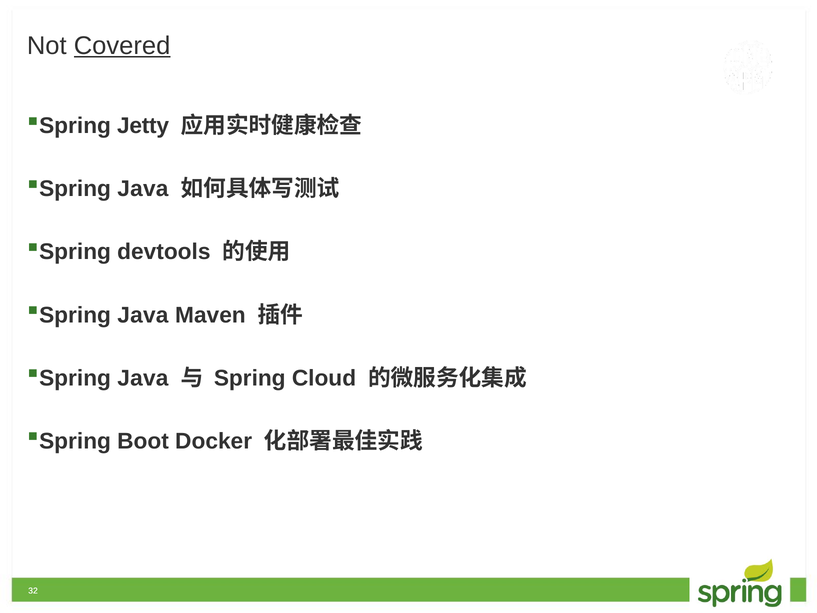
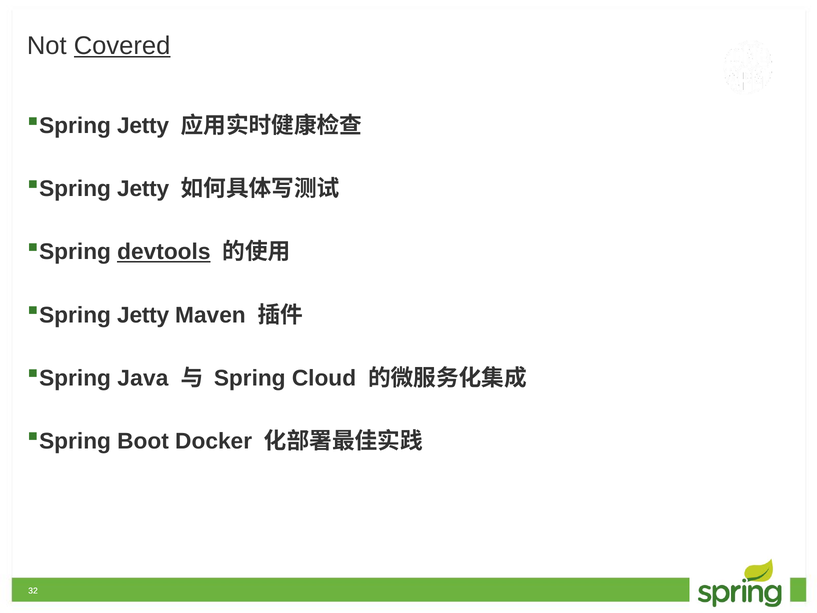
Java: Java -> Jetty (143, 189)
devtools underline: none -> present (164, 252)
Java: Java -> Jetty (143, 315)
